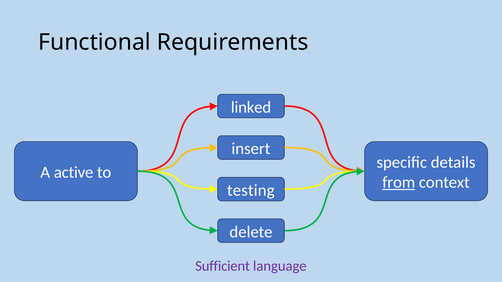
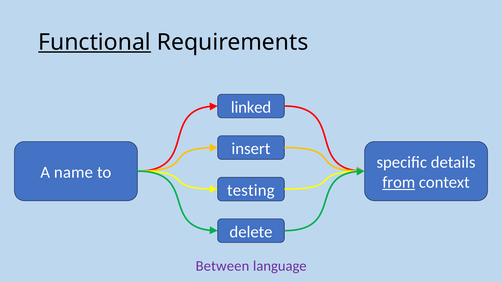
Functional underline: none -> present (95, 42)
active: active -> name (73, 173)
Sufficient: Sufficient -> Between (222, 266)
